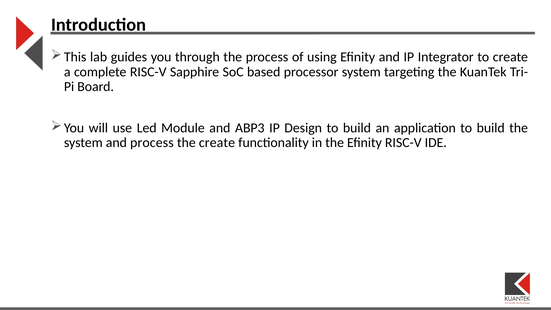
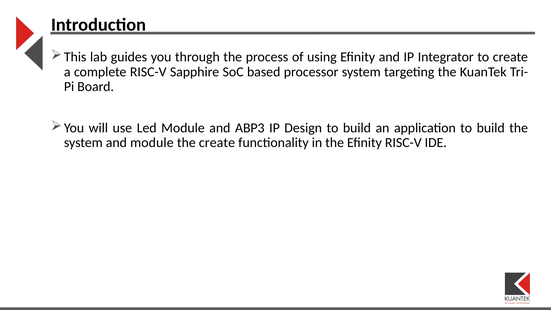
and process: process -> module (152, 143)
